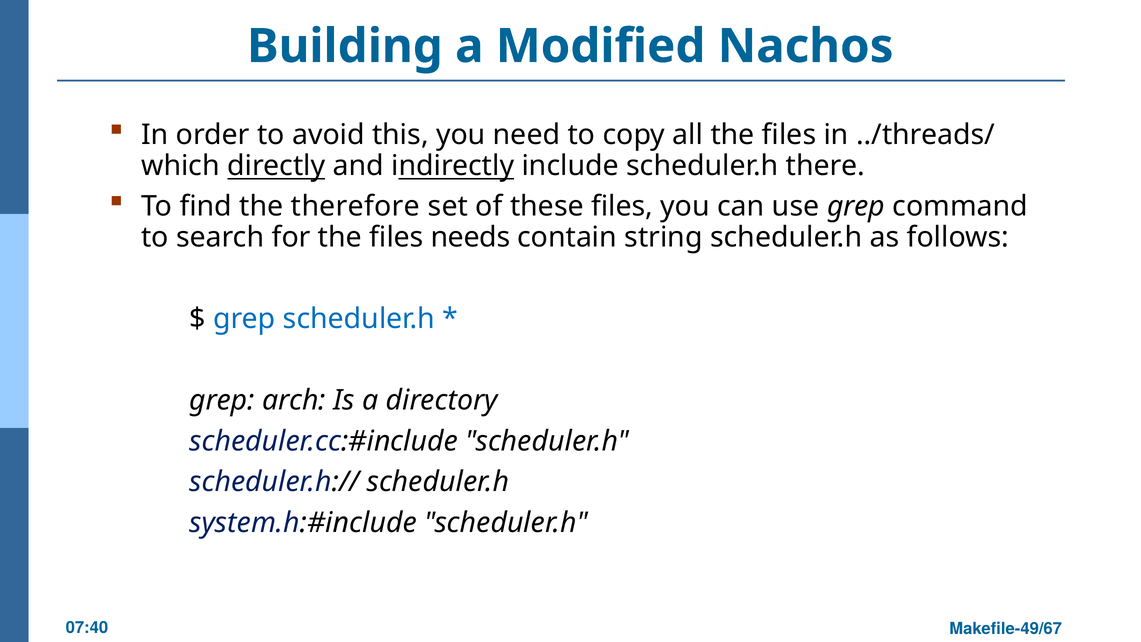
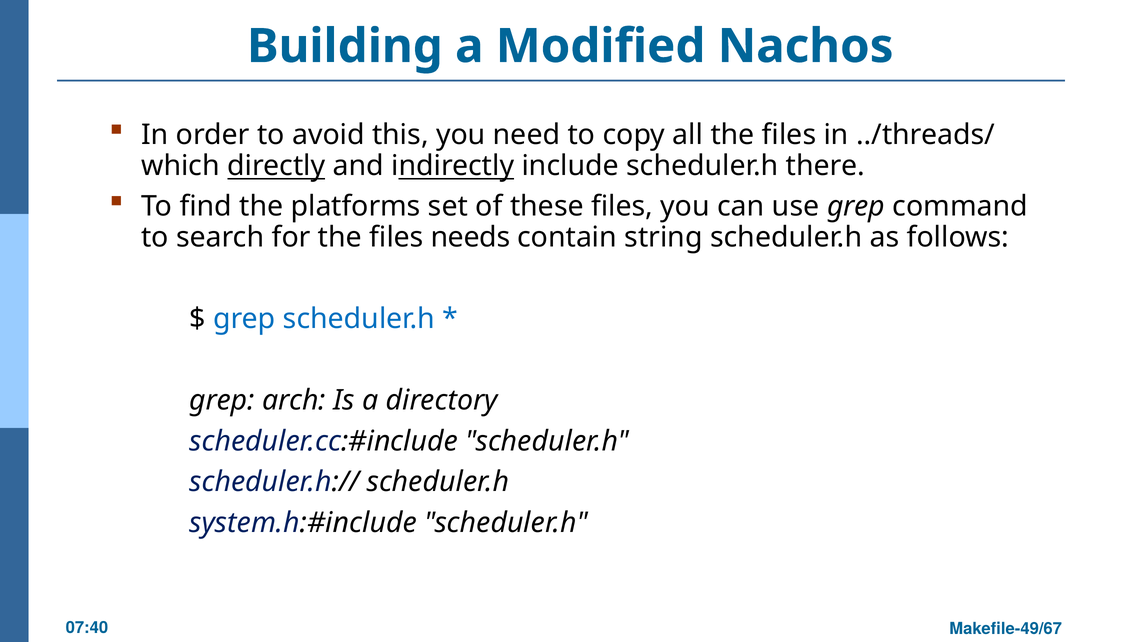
therefore: therefore -> platforms (356, 207)
